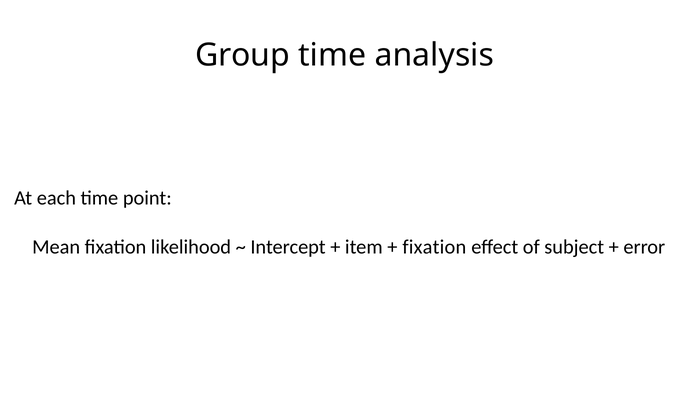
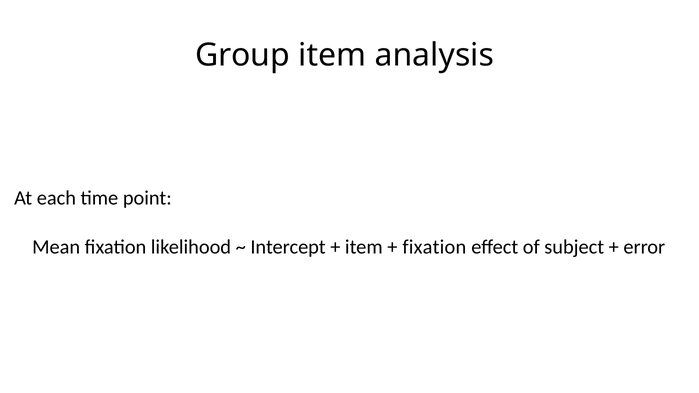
Group time: time -> item (332, 55)
